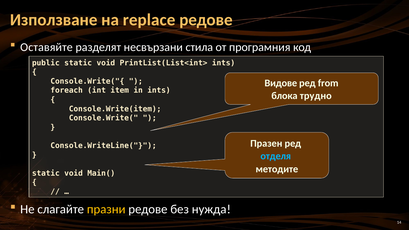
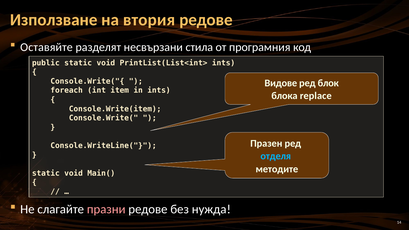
replace: replace -> втория (149, 20)
from: from -> блок (328, 83)
трудно: трудно -> replace (316, 96)
празни colour: yellow -> pink (106, 210)
